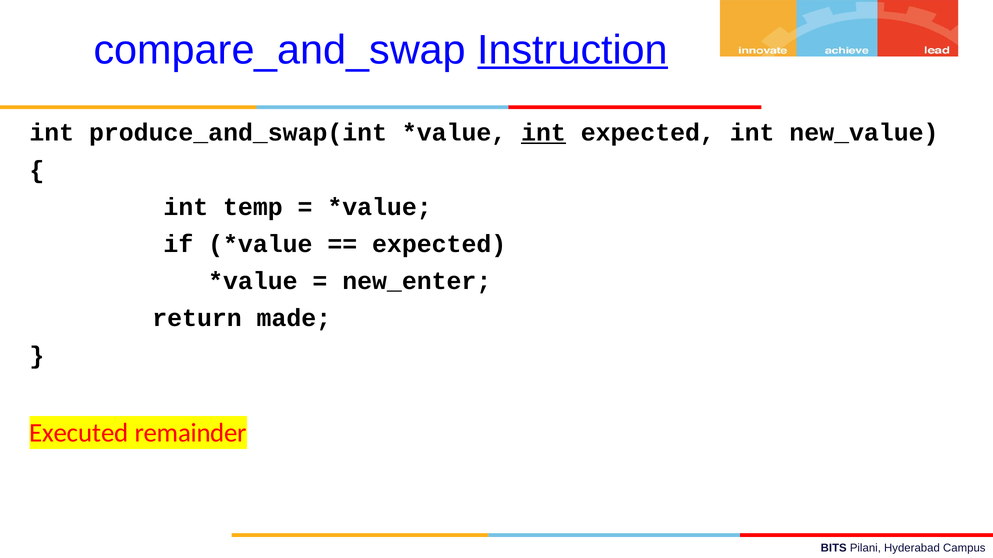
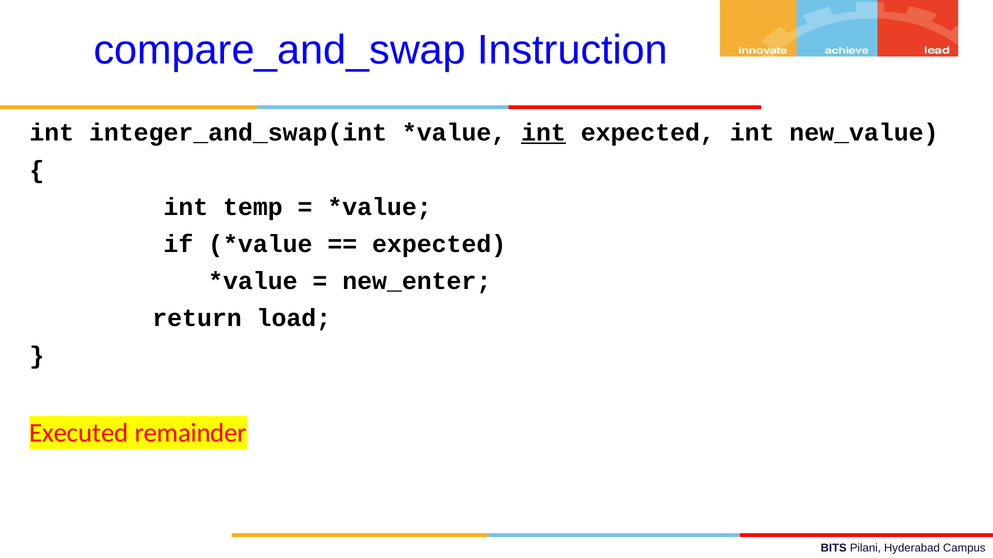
Instruction underline: present -> none (573, 50)
produce_and_swap(int: produce_and_swap(int -> integer_and_swap(int (238, 133)
made: made -> load (294, 319)
